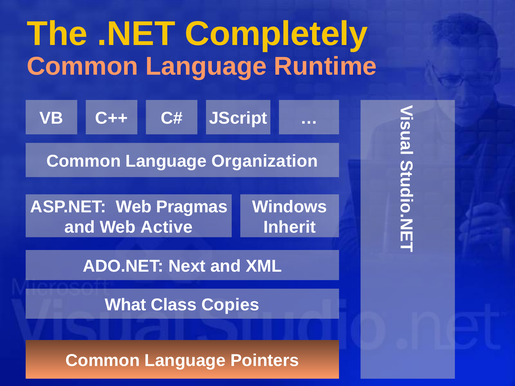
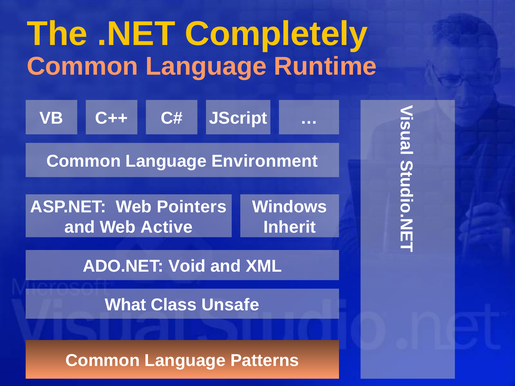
Organization: Organization -> Environment (265, 161)
Pragmas: Pragmas -> Pointers (192, 207)
Next: Next -> Void (187, 266)
Copies: Copies -> Unsafe (230, 305)
Pointers: Pointers -> Patterns (265, 361)
